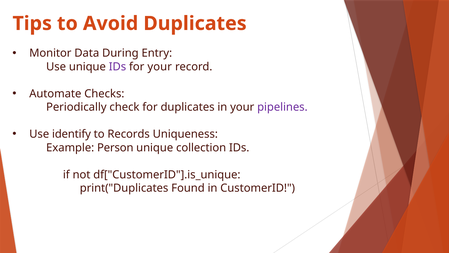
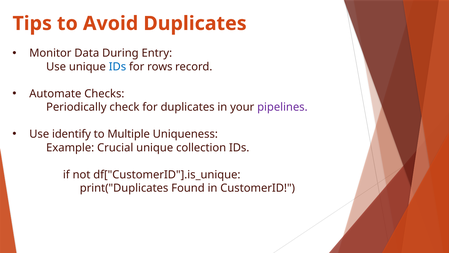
IDs colour: purple -> blue (117, 67)
for your: your -> rows (160, 67)
Records: Records -> Multiple (129, 134)
Person: Person -> Crucial (115, 147)
